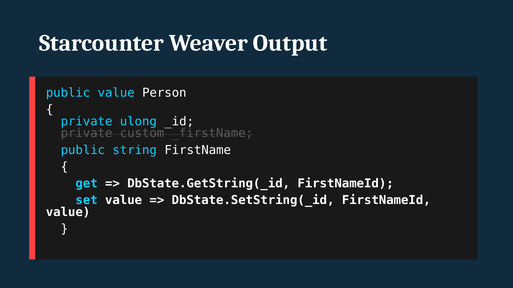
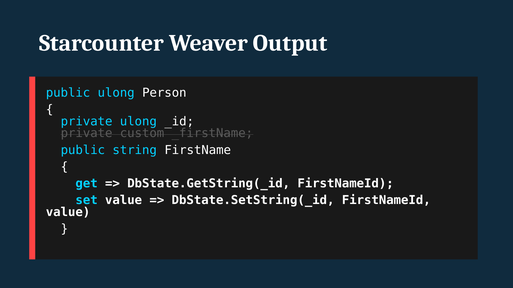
public value: value -> ulong (116, 93)
